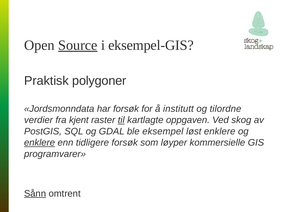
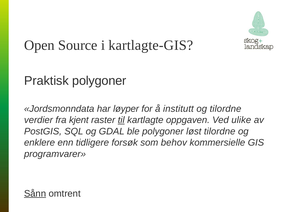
Source underline: present -> none (78, 45)
eksempel-GIS: eksempel-GIS -> kartlagte-GIS (151, 45)
har forsøk: forsøk -> løyper (126, 109)
skog: skog -> ulike (241, 120)
ble eksempel: eksempel -> polygoner (163, 131)
løst enklere: enklere -> tilordne (220, 131)
enklere underline: present -> none (40, 143)
løyper: løyper -> behov (174, 143)
